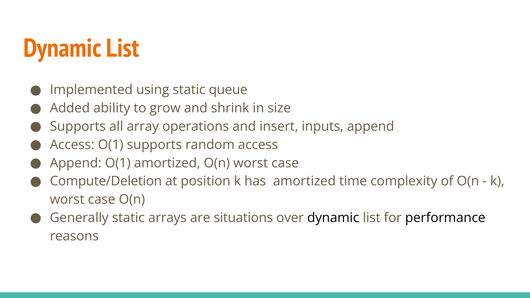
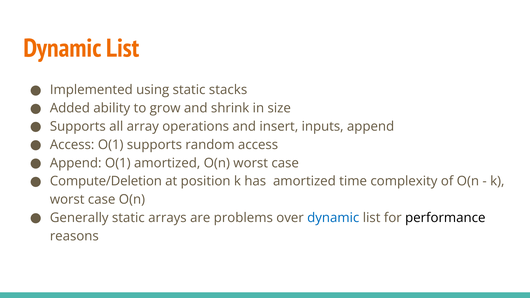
queue: queue -> stacks (228, 90)
situations: situations -> problems (243, 218)
dynamic colour: black -> blue (333, 218)
